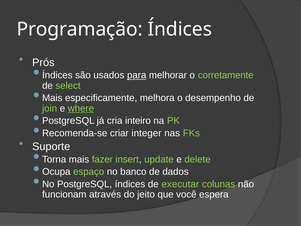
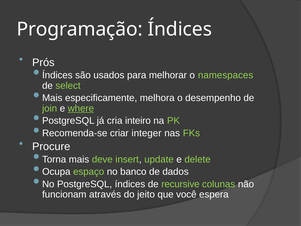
para underline: present -> none (137, 75)
corretamente: corretamente -> namespaces (226, 75)
Suporte: Suporte -> Procure (51, 146)
fazer: fazer -> deve (102, 159)
executar: executar -> recursive (180, 184)
